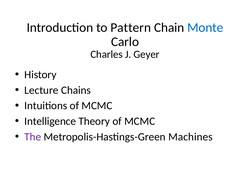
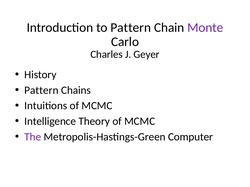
Monte colour: blue -> purple (205, 28)
Lecture: Lecture -> Pattern (41, 90)
Machines: Machines -> Computer (191, 137)
